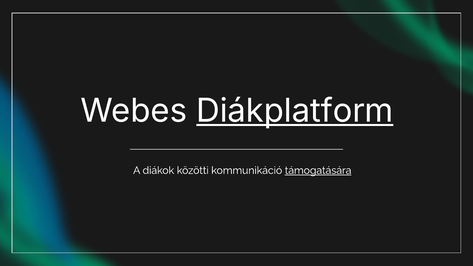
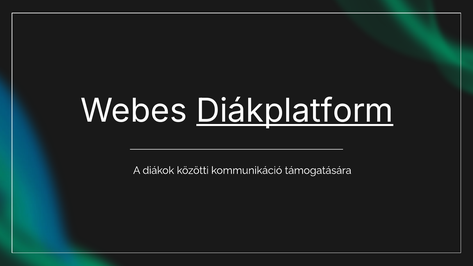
támogatására underline: present -> none (318, 170)
